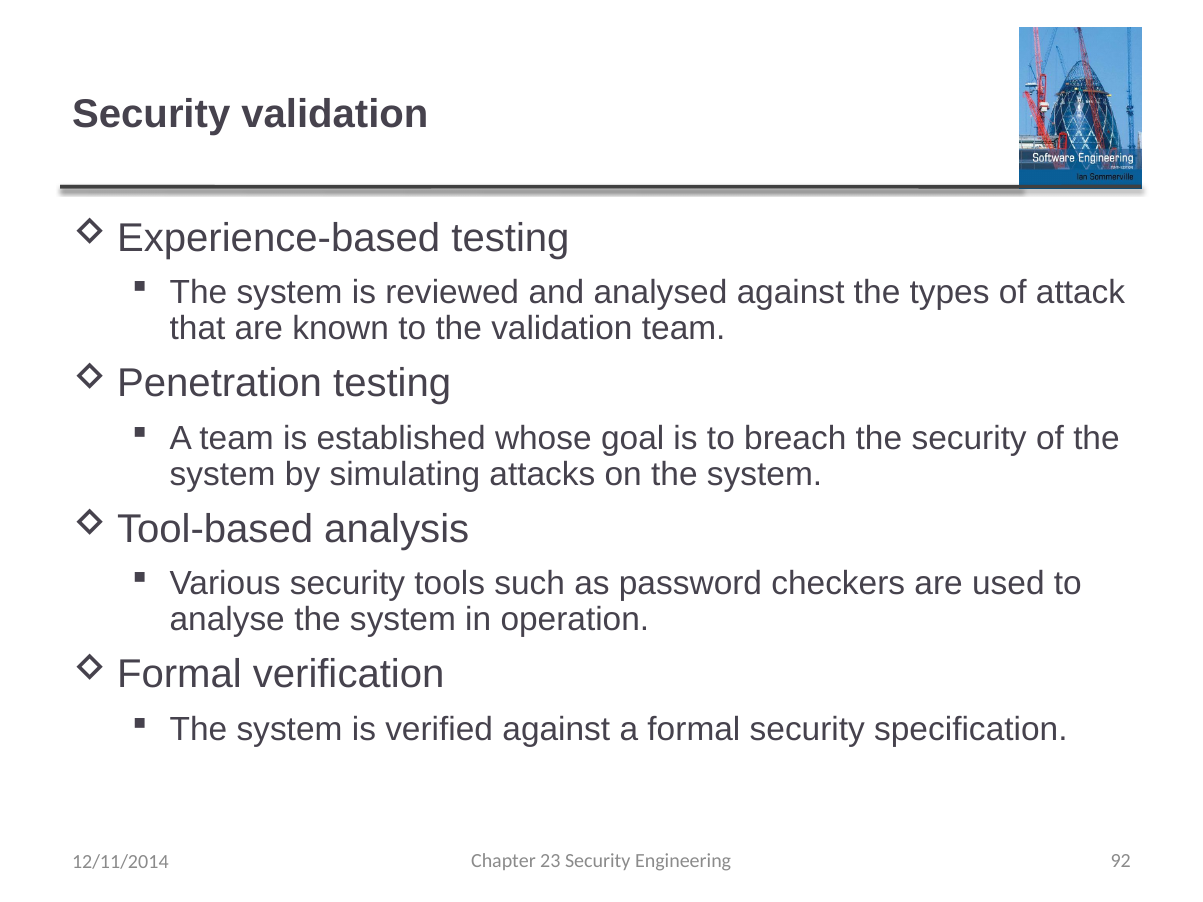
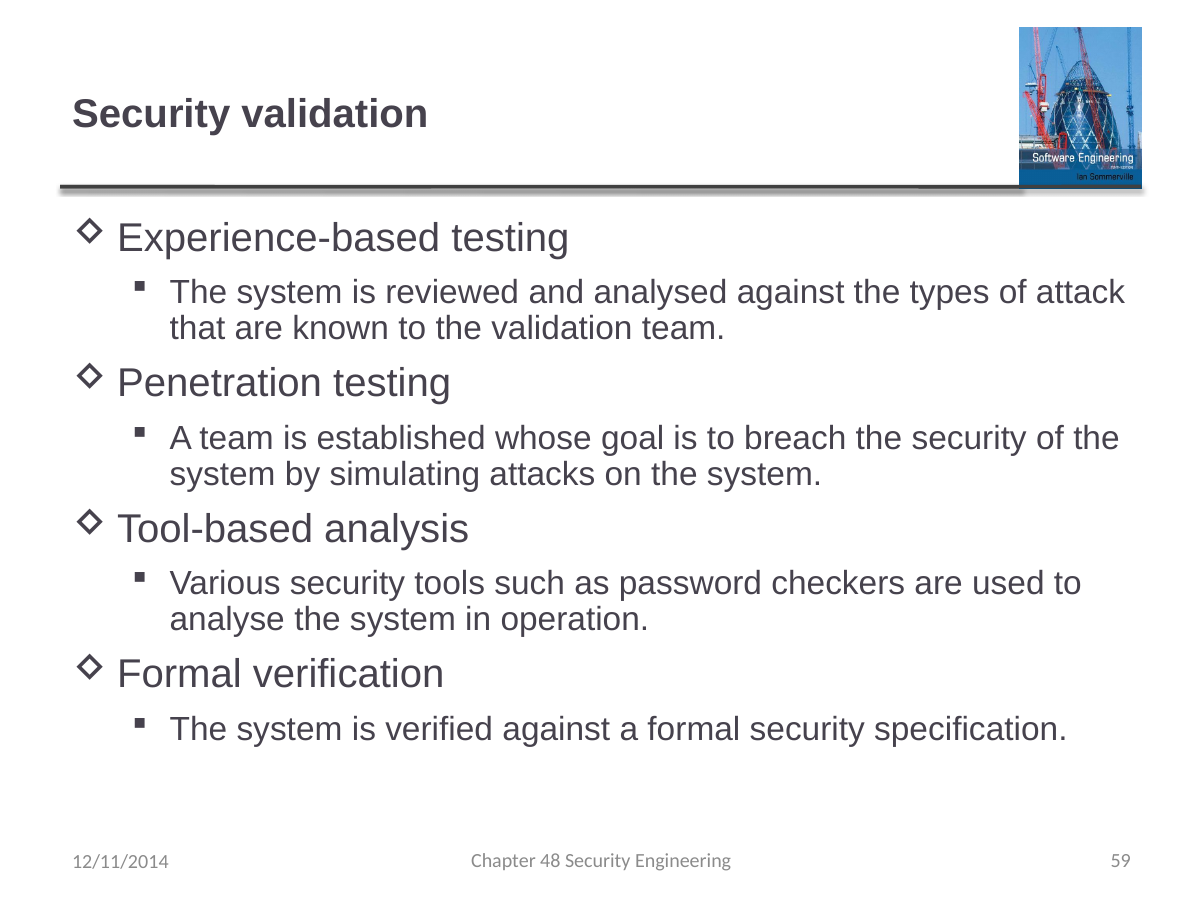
23: 23 -> 48 (550, 861)
92: 92 -> 59 (1121, 861)
